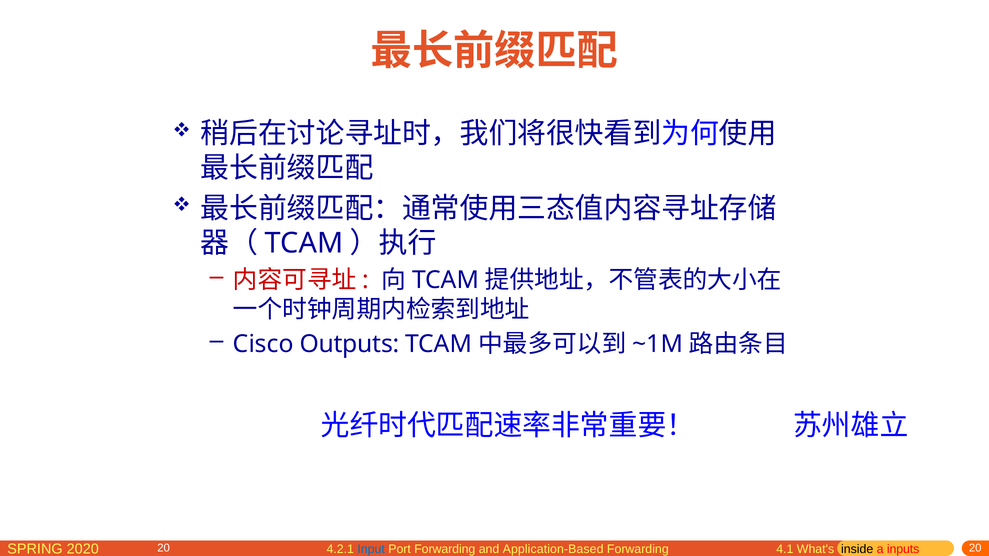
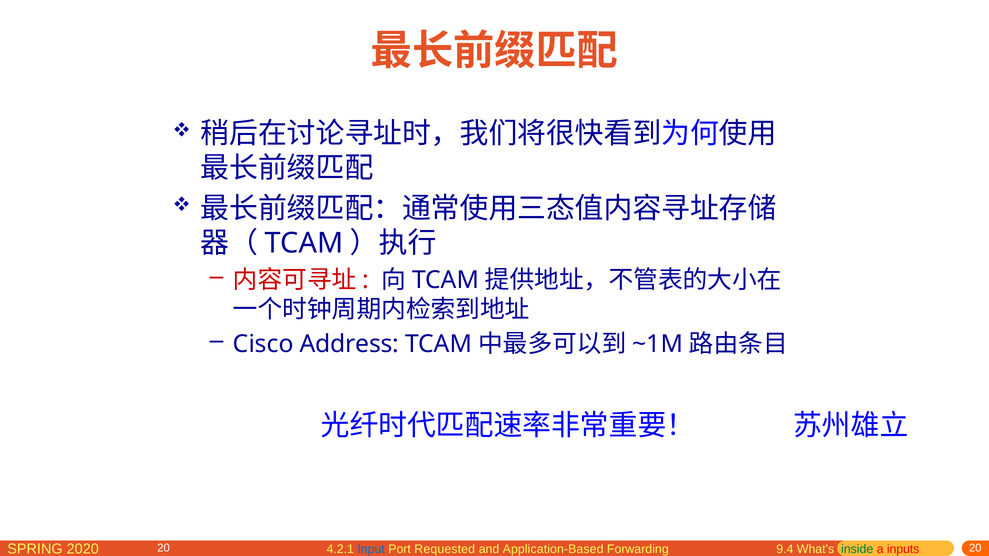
Outputs: Outputs -> Address (349, 344)
Port Forwarding: Forwarding -> Requested (445, 549)
4.1: 4.1 -> 9.4 (785, 549)
inside colour: black -> green (857, 549)
